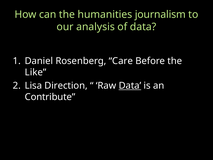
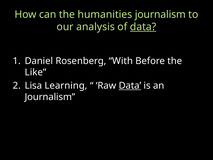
data underline: none -> present (143, 27)
Care: Care -> With (121, 61)
Direction: Direction -> Learning (66, 85)
Contribute: Contribute -> Journalism (50, 97)
